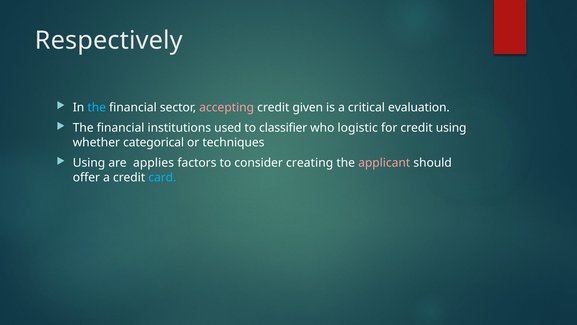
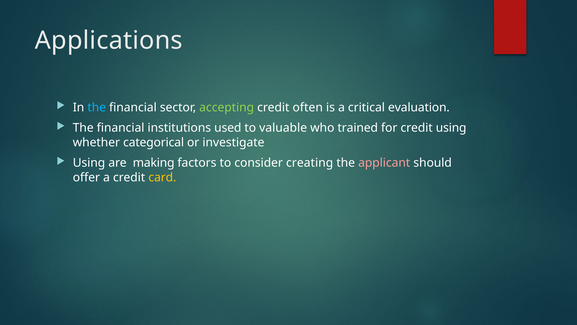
Respectively: Respectively -> Applications (109, 41)
accepting colour: pink -> light green (227, 107)
given: given -> often (308, 107)
classifier: classifier -> valuable (283, 128)
logistic: logistic -> trained (358, 128)
techniques: techniques -> investigate (233, 142)
applies: applies -> making (154, 163)
card colour: light blue -> yellow (162, 177)
